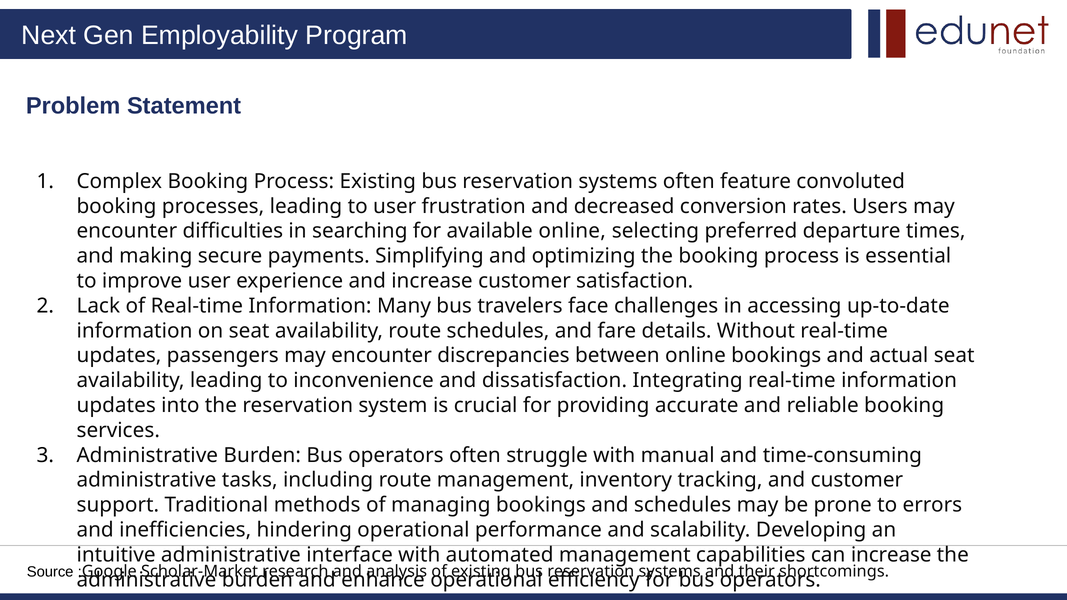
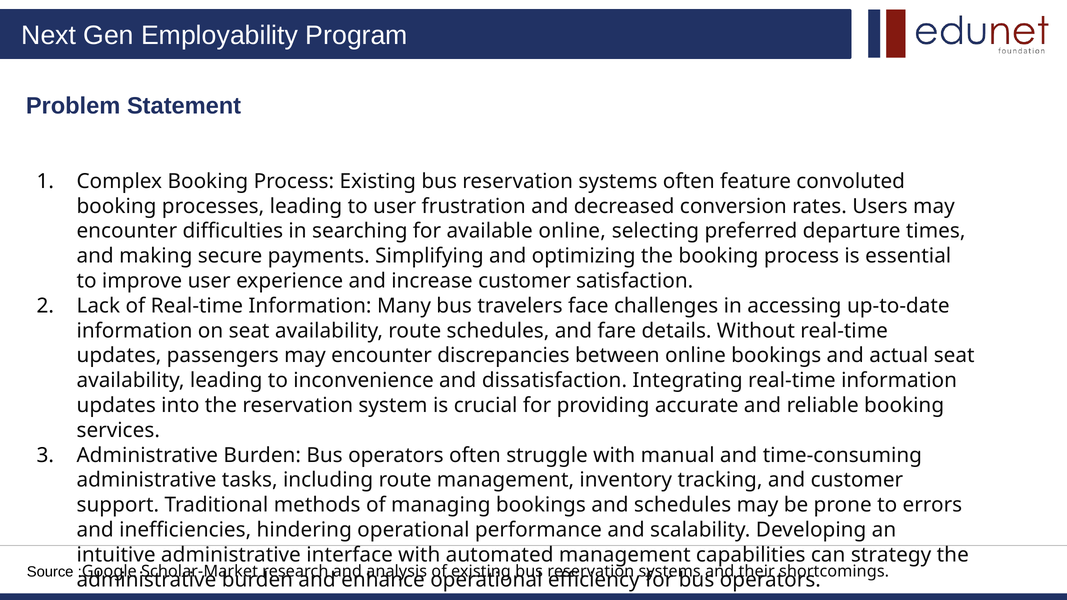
can increase: increase -> strategy (891, 555)
